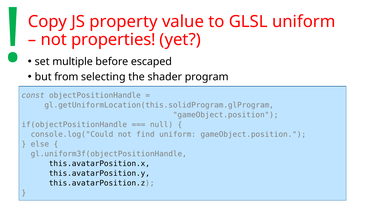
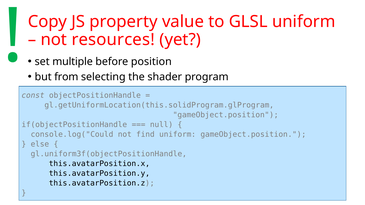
properties: properties -> resources (113, 40)
escaped: escaped -> position (151, 62)
